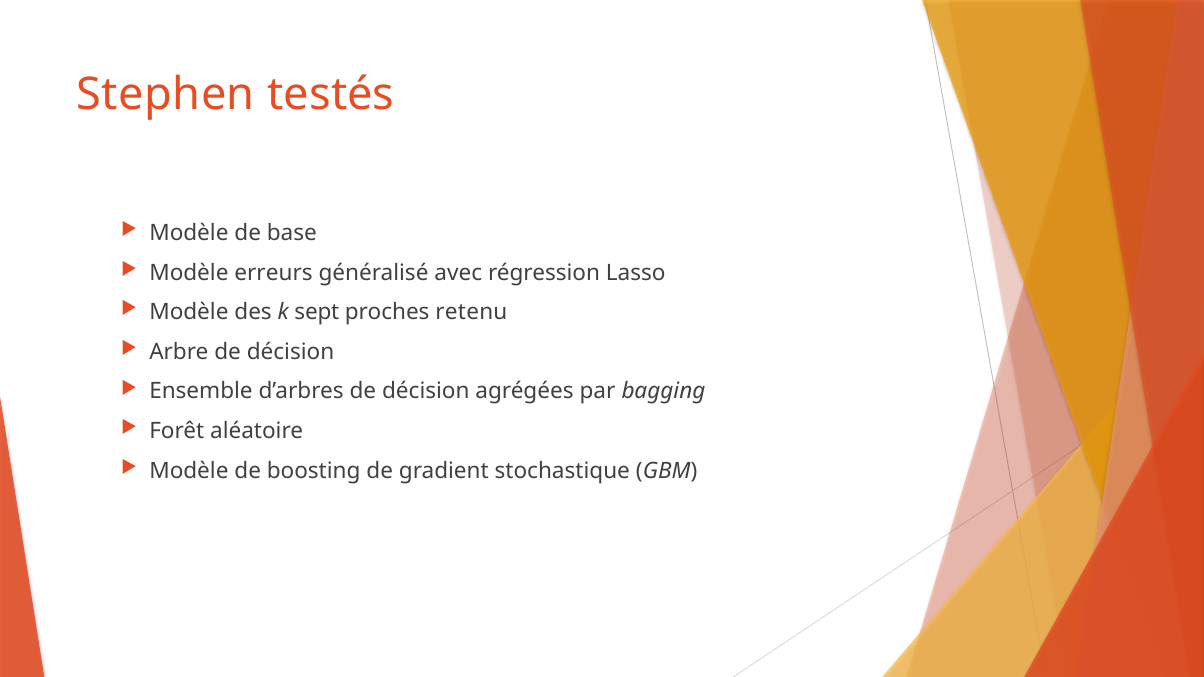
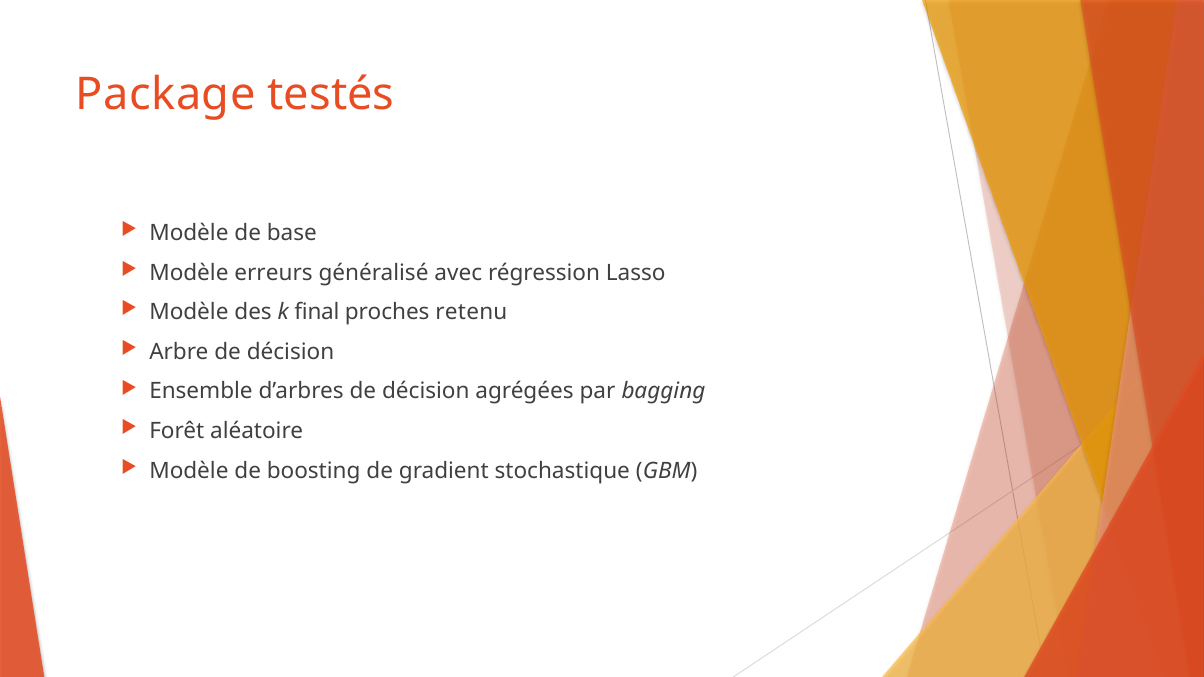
Stephen: Stephen -> Package (166, 95)
sept: sept -> final (317, 312)
